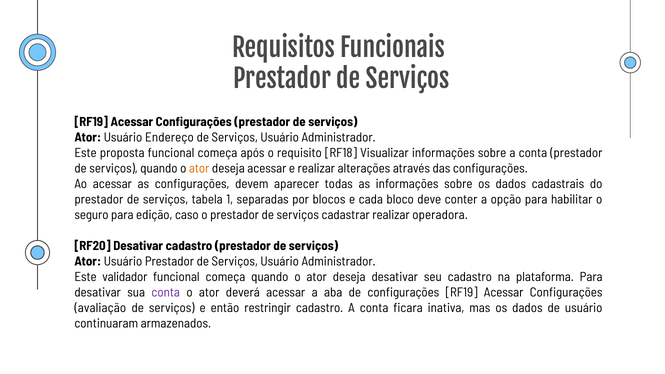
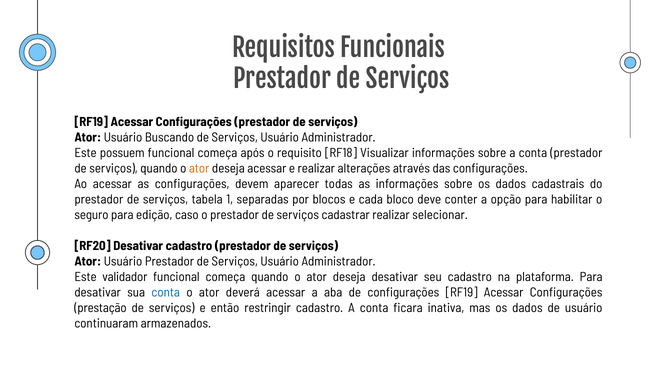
Endereço: Endereço -> Buscando (169, 137)
proposta: proposta -> possuem (122, 153)
operadora: operadora -> selecionar (440, 215)
conta colour: purple -> blue (166, 293)
avaliação: avaliação -> prestação (100, 308)
